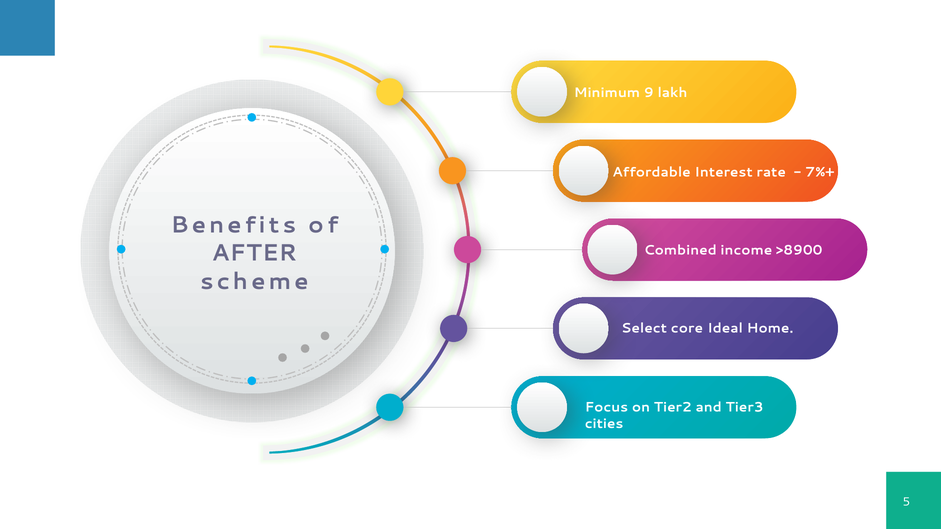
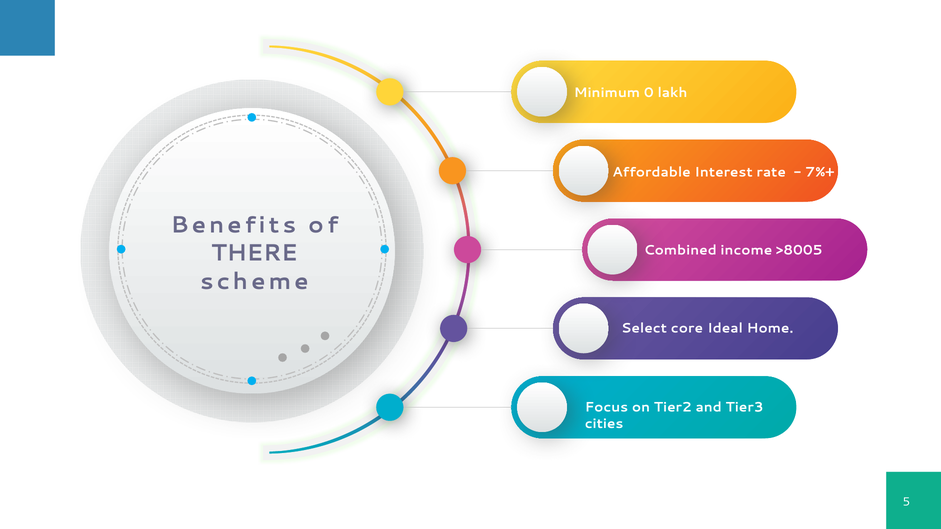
9: 9 -> 0 (649, 93)
AFTER: AFTER -> THERE (255, 253)
>8900: >8900 -> >8005 (799, 250)
